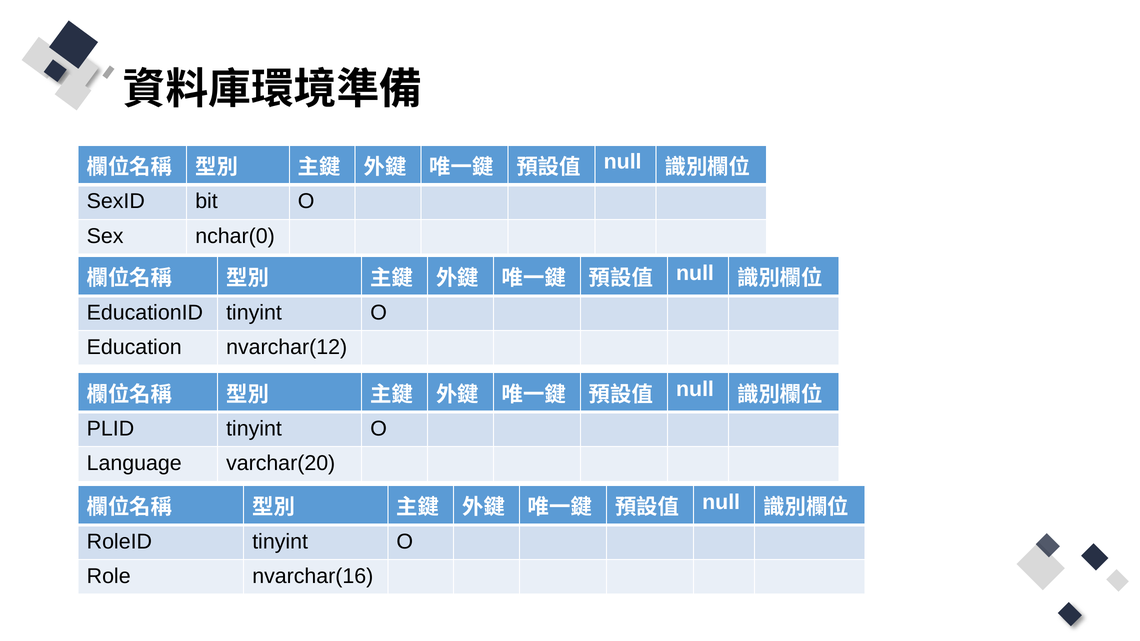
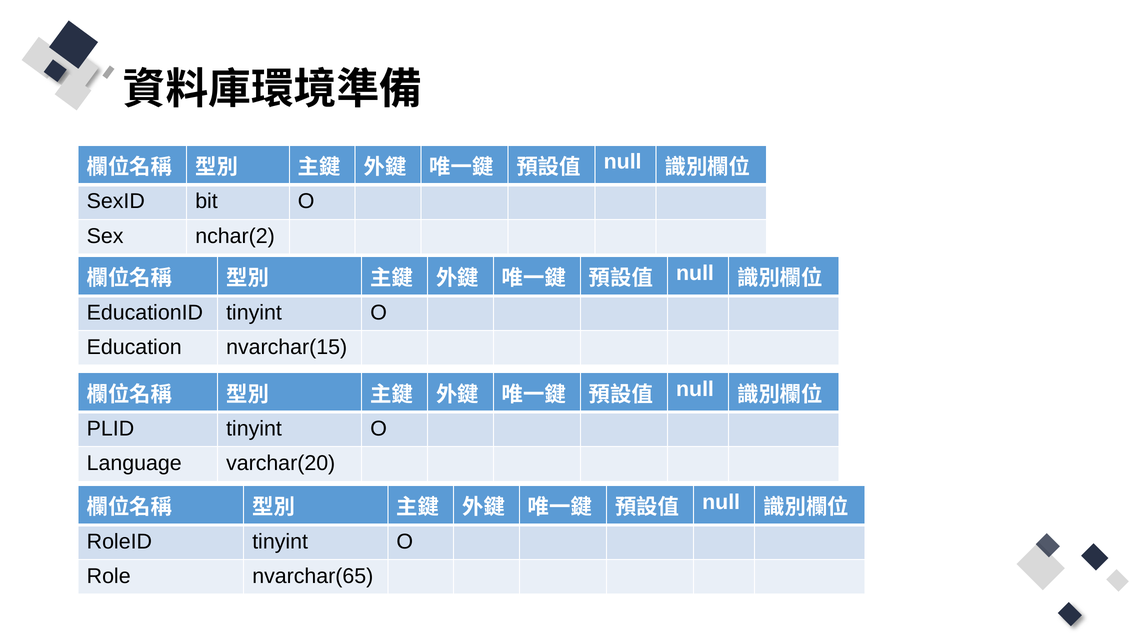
nchar(0: nchar(0 -> nchar(2 (235, 236)
nvarchar(12: nvarchar(12 -> nvarchar(15 (287, 347)
nvarchar(16: nvarchar(16 -> nvarchar(65 (313, 576)
